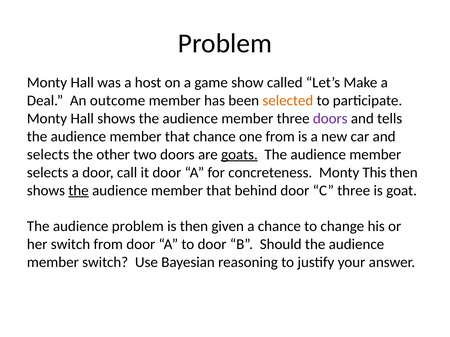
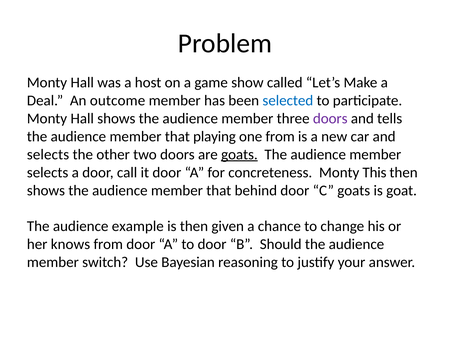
selected colour: orange -> blue (288, 101)
that chance: chance -> playing (215, 137)
the underline: present -> none (79, 191)
C three: three -> goats (354, 191)
audience problem: problem -> example (138, 227)
her switch: switch -> knows (70, 245)
